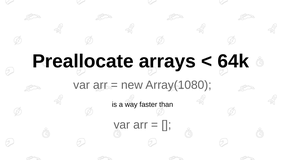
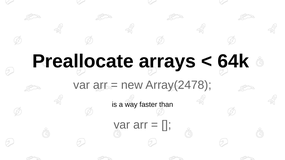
Array(1080: Array(1080 -> Array(2478 (179, 85)
